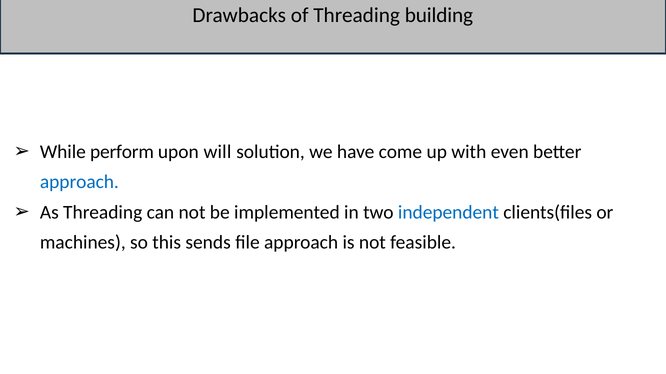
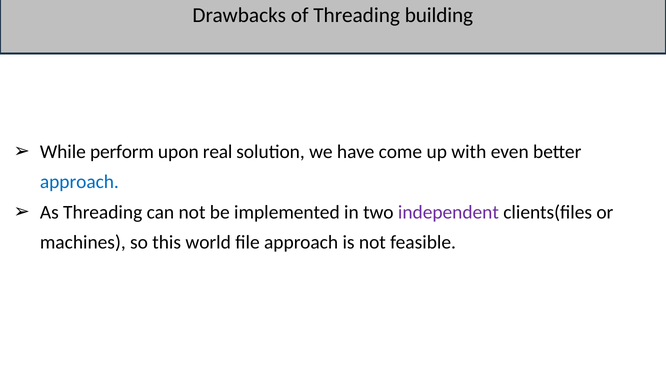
will: will -> real (218, 152)
independent colour: blue -> purple (448, 213)
sends: sends -> world (208, 243)
